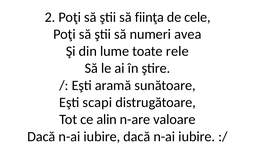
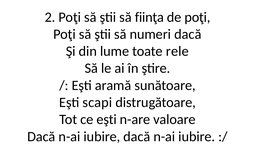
de cele: cele -> poţi (197, 17)
numeri avea: avea -> dacă (188, 34)
ce alin: alin -> eşti (107, 119)
